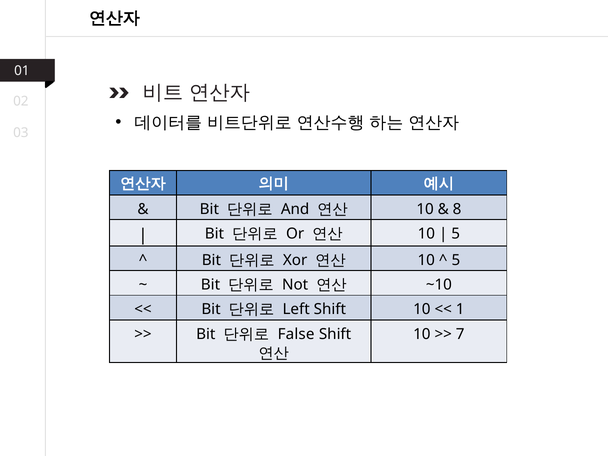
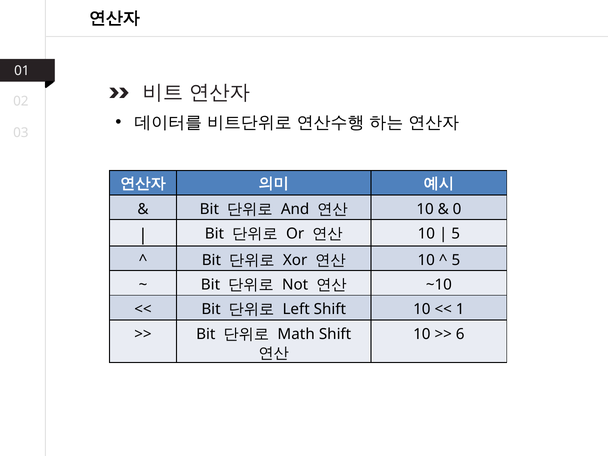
8: 8 -> 0 (457, 209)
False: False -> Math (296, 334)
7: 7 -> 6 (460, 334)
